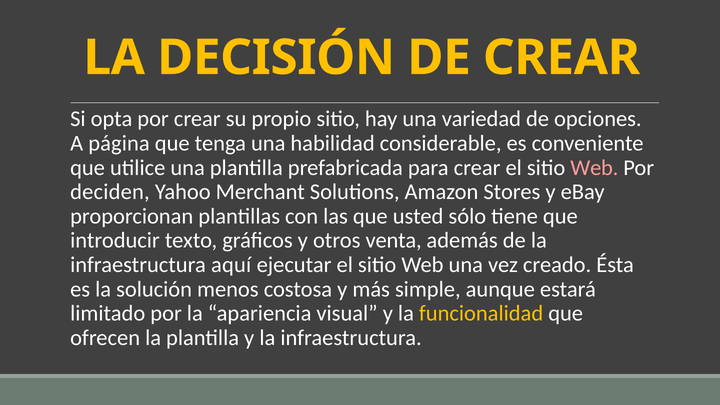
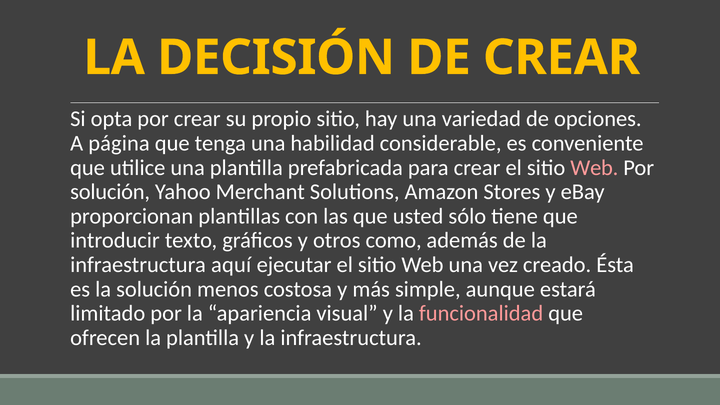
deciden: deciden -> solución (110, 192)
venta: venta -> como (394, 241)
funcionalidad colour: yellow -> pink (481, 313)
